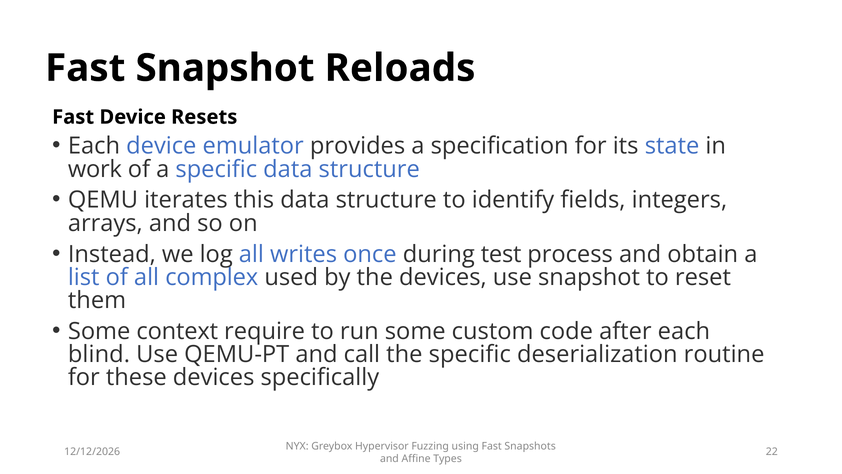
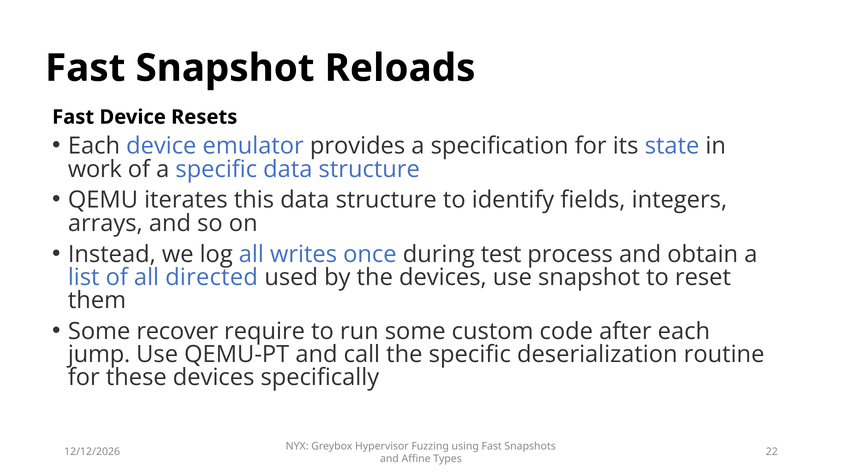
complex: complex -> directed (212, 277)
context: context -> recover (177, 331)
blind: blind -> jump (99, 354)
